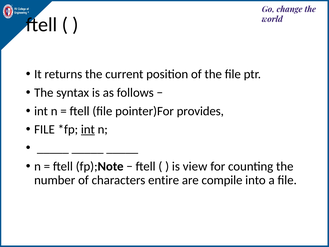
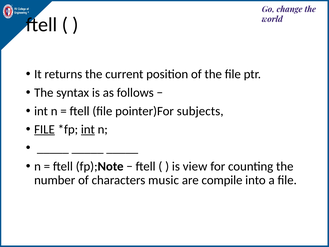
provides: provides -> subjects (200, 111)
FILE underline: none -> present (44, 129)
entire: entire -> music (164, 180)
